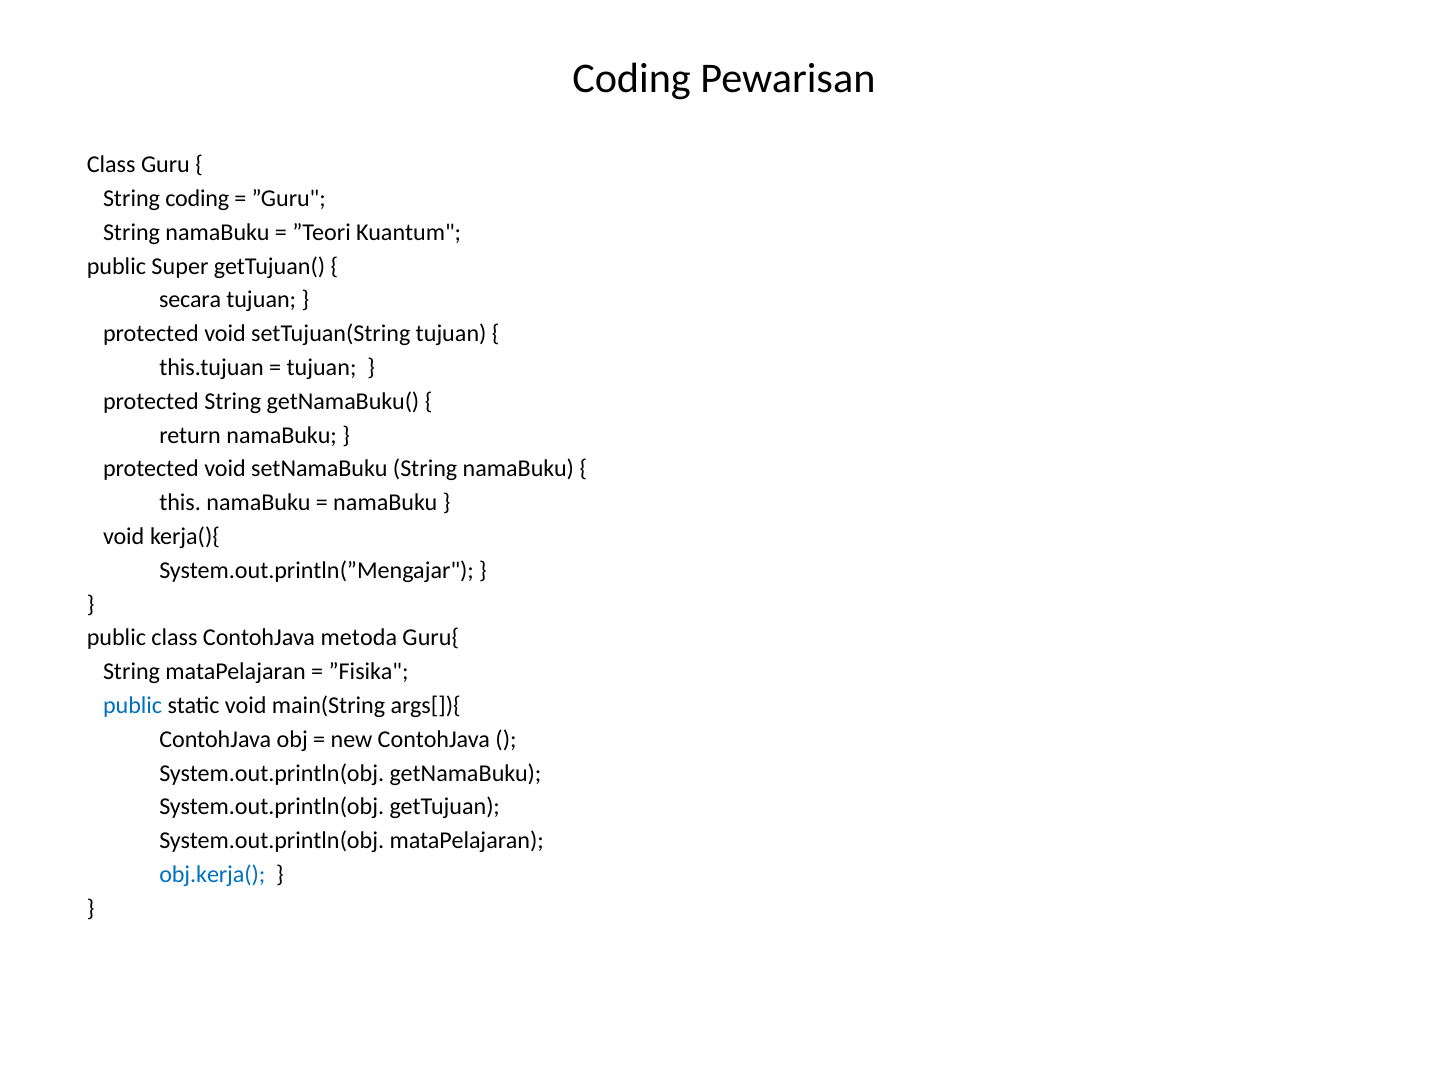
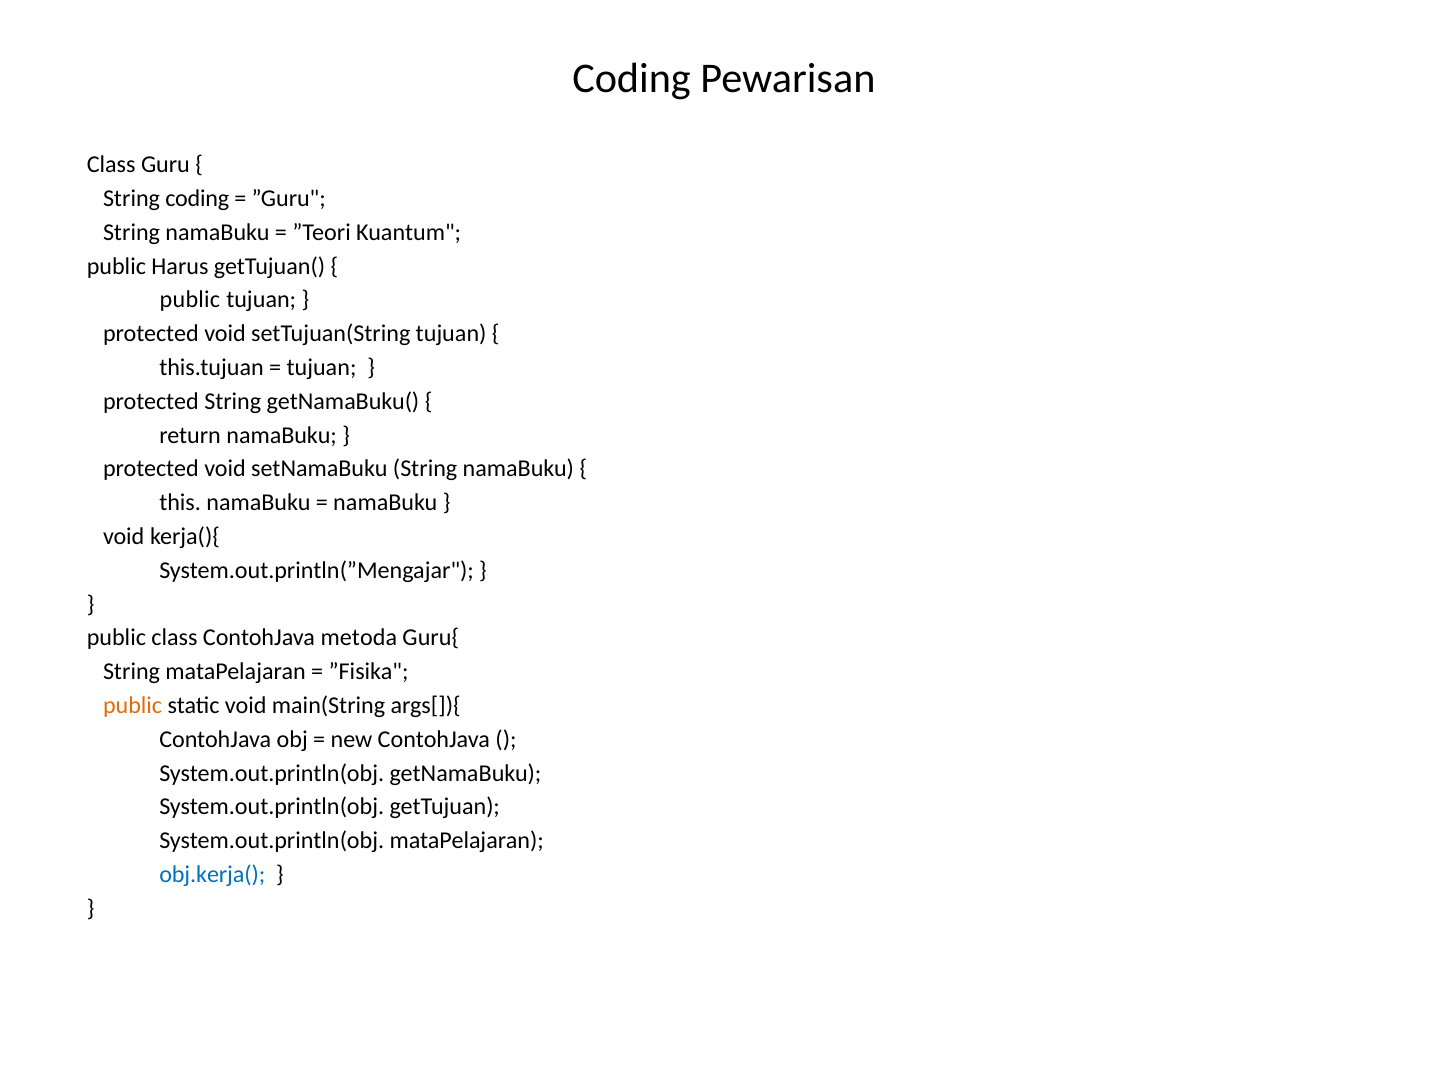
Super: Super -> Harus (180, 266)
secara: secara -> public (190, 300)
public colour: blue -> orange (133, 706)
